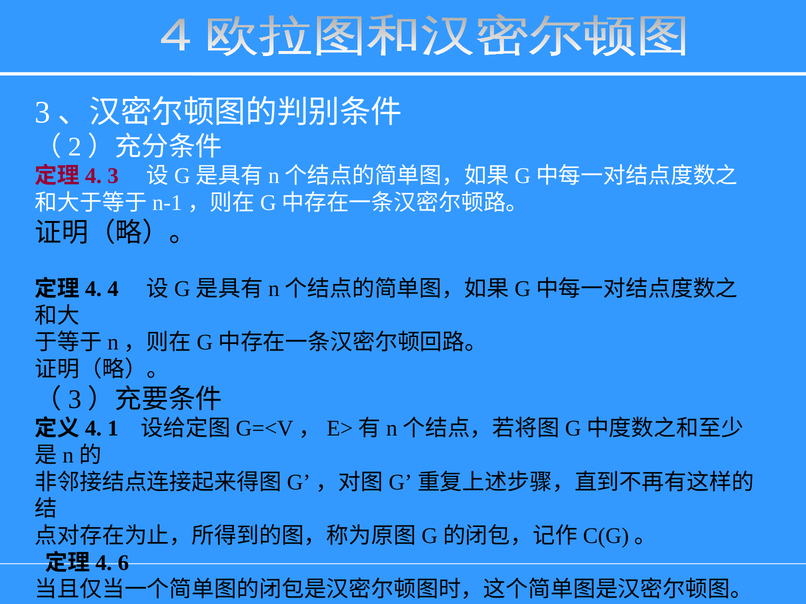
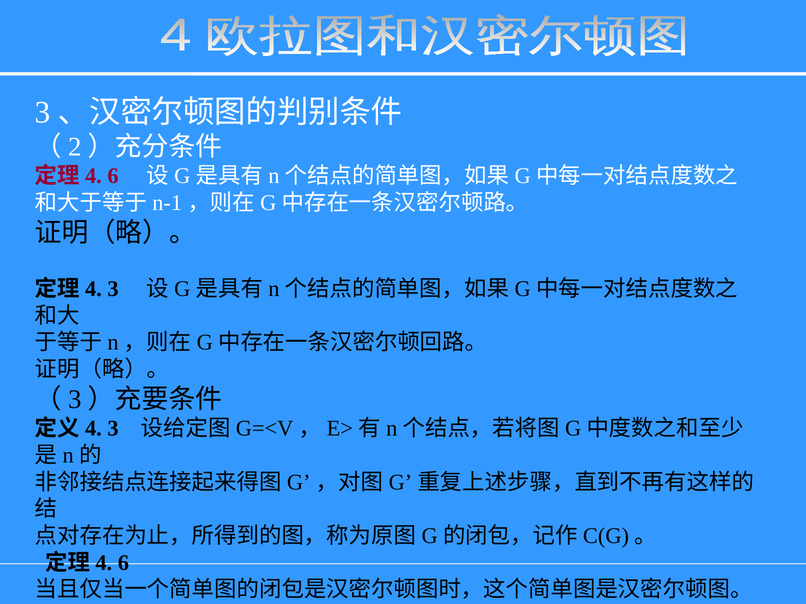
3: 3 -> 6 (113, 176)
4: 4 -> 3 (113, 289)
1: 1 -> 3 (113, 429)
